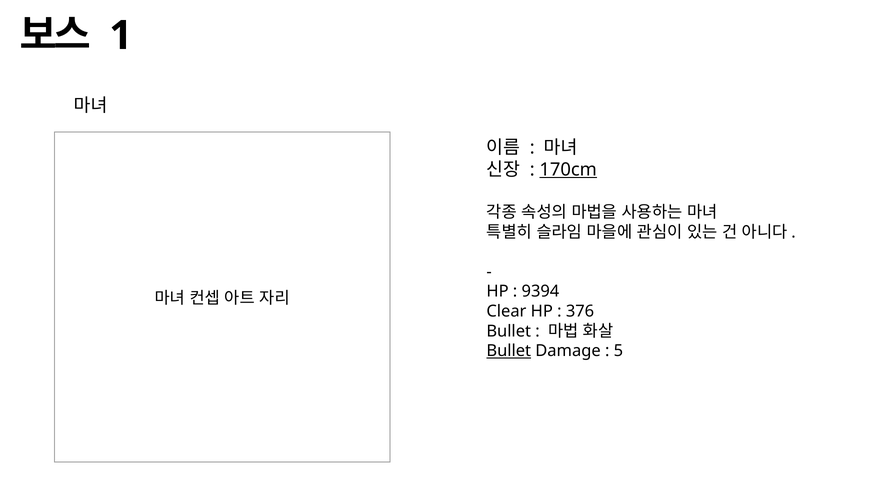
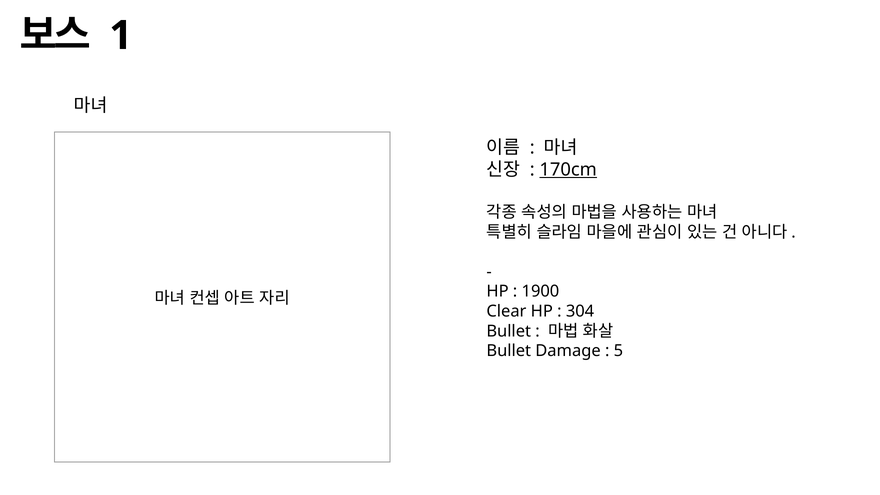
9394: 9394 -> 1900 (540, 292)
376: 376 -> 304 (580, 311)
Bullet underline: present -> none (509, 351)
